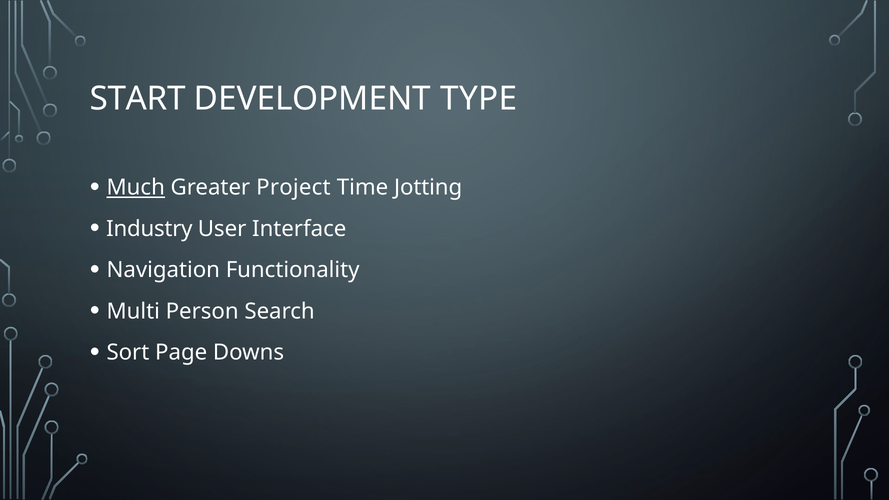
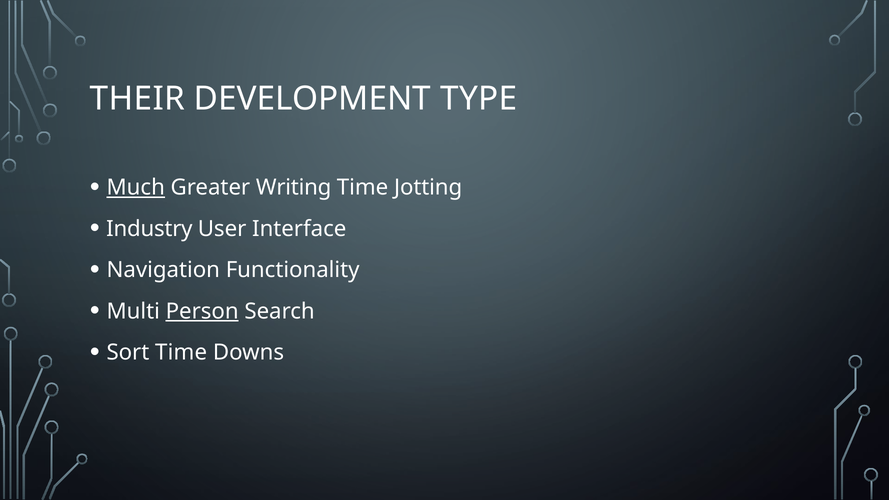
START: START -> THEIR (137, 99)
Project: Project -> Writing (294, 188)
Person underline: none -> present (202, 311)
Sort Page: Page -> Time (181, 353)
